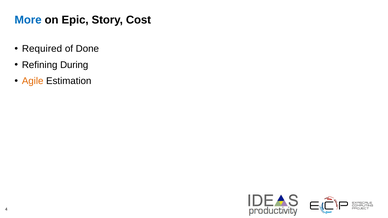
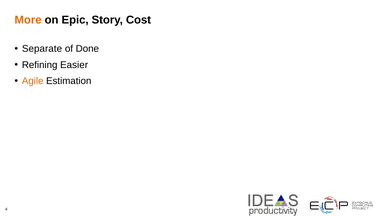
More colour: blue -> orange (28, 20)
Required: Required -> Separate (42, 49)
During: During -> Easier (74, 65)
